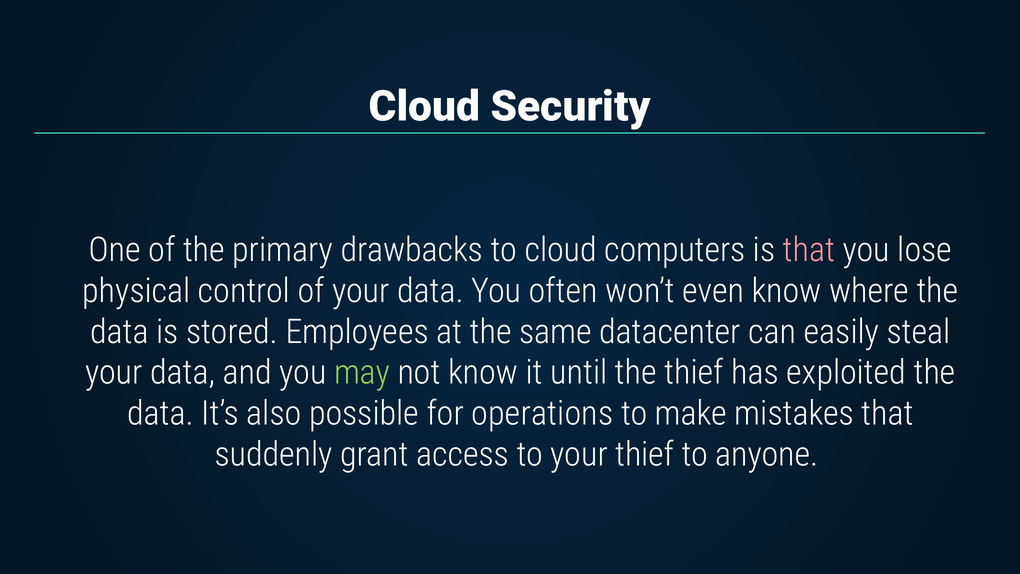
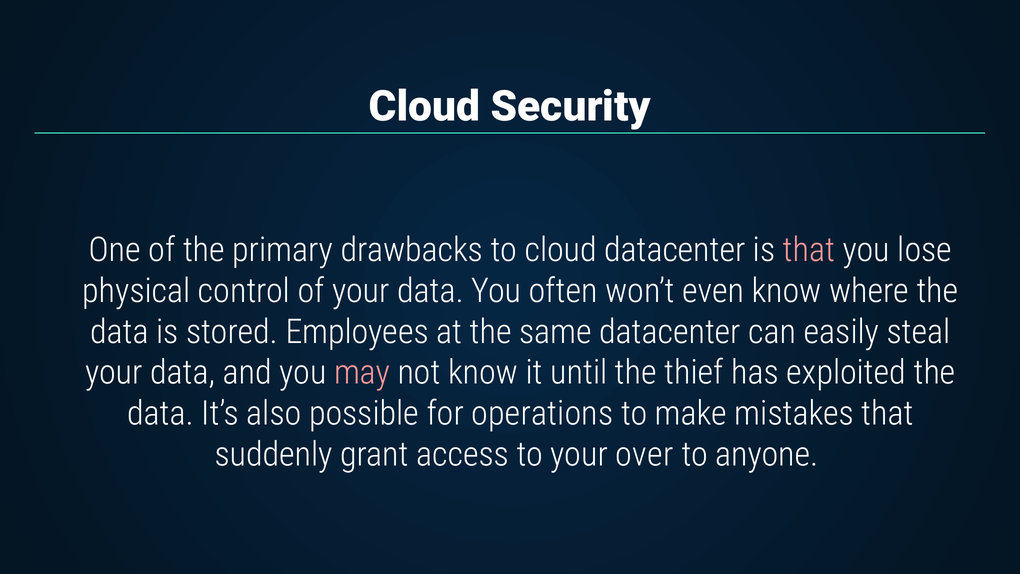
cloud computers: computers -> datacenter (675, 250)
may colour: light green -> pink (362, 373)
your thief: thief -> over (644, 454)
